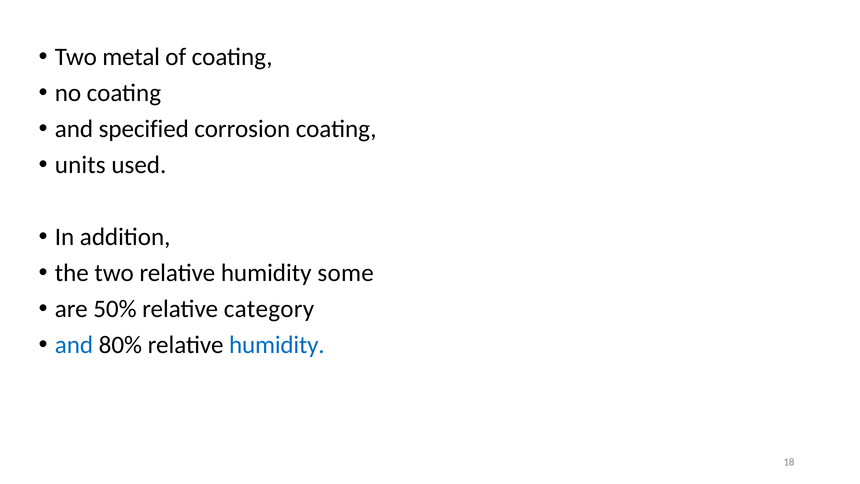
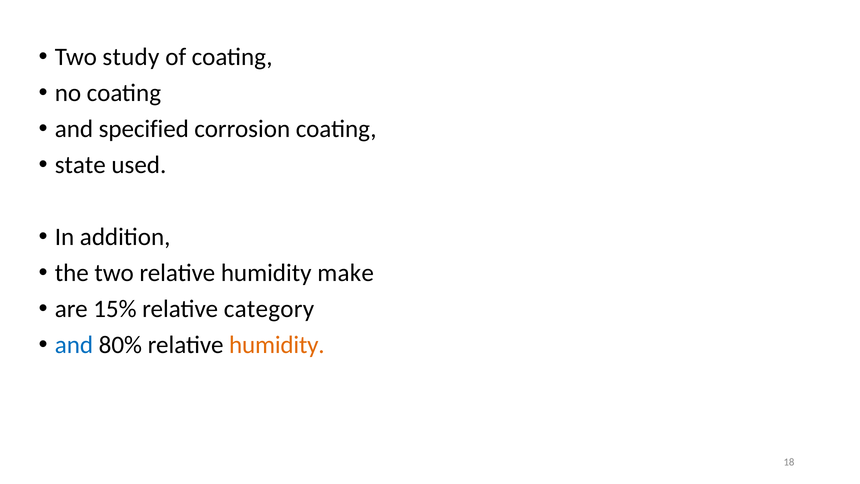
metal: metal -> study (131, 57)
units: units -> state (80, 165)
some: some -> make (346, 273)
50%: 50% -> 15% (115, 309)
humidity colour: blue -> orange (277, 345)
